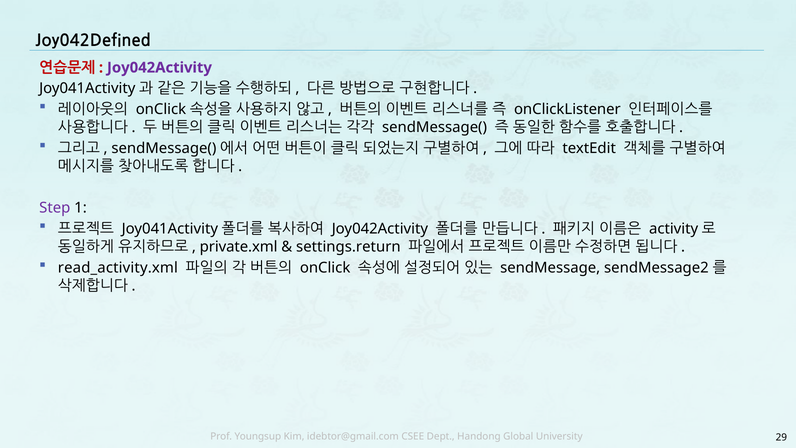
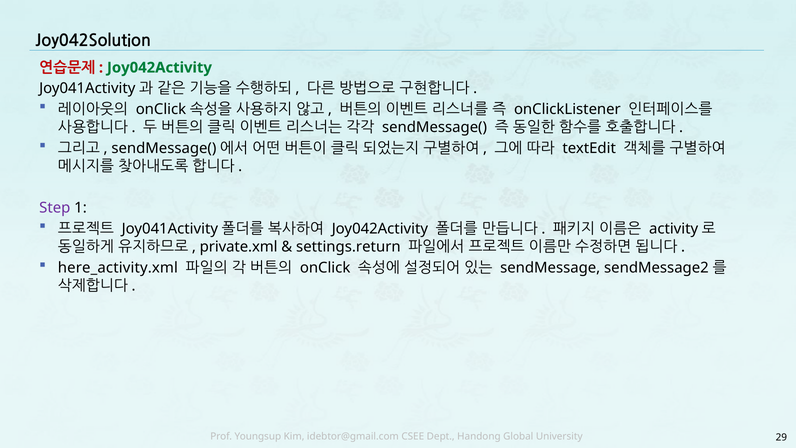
Joy042Defined: Joy042Defined -> Joy042Solution (93, 41)
Joy042Activity colour: purple -> green (159, 68)
read_activity.xml: read_activity.xml -> here_activity.xml (118, 268)
